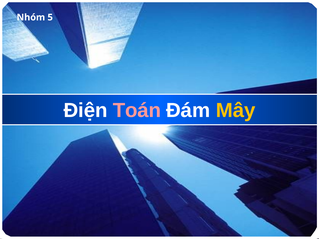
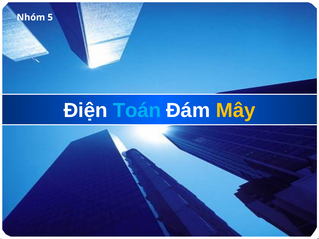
Toán colour: pink -> light blue (137, 111)
